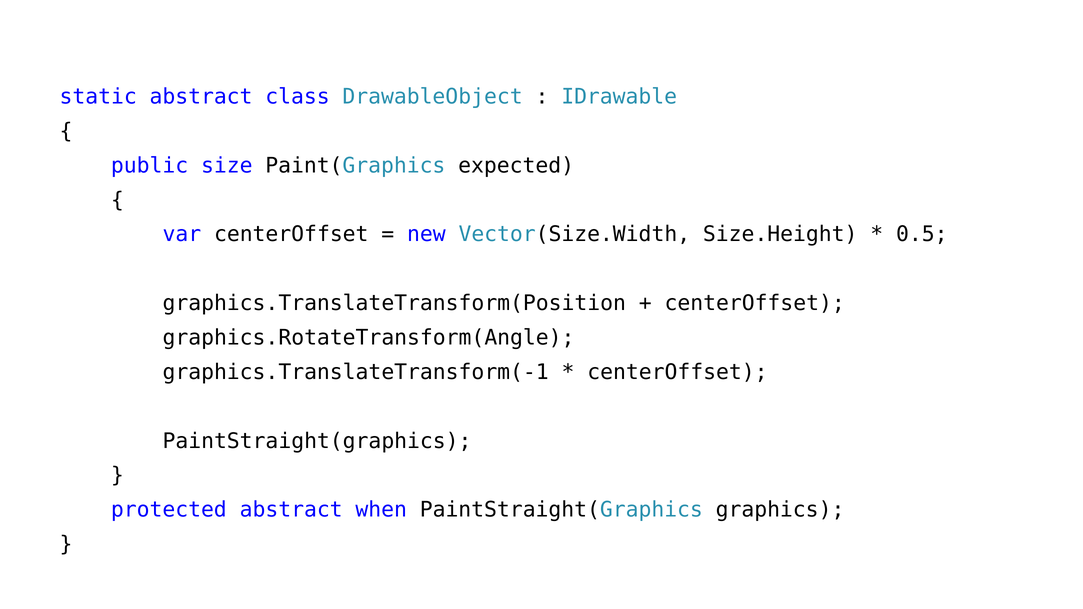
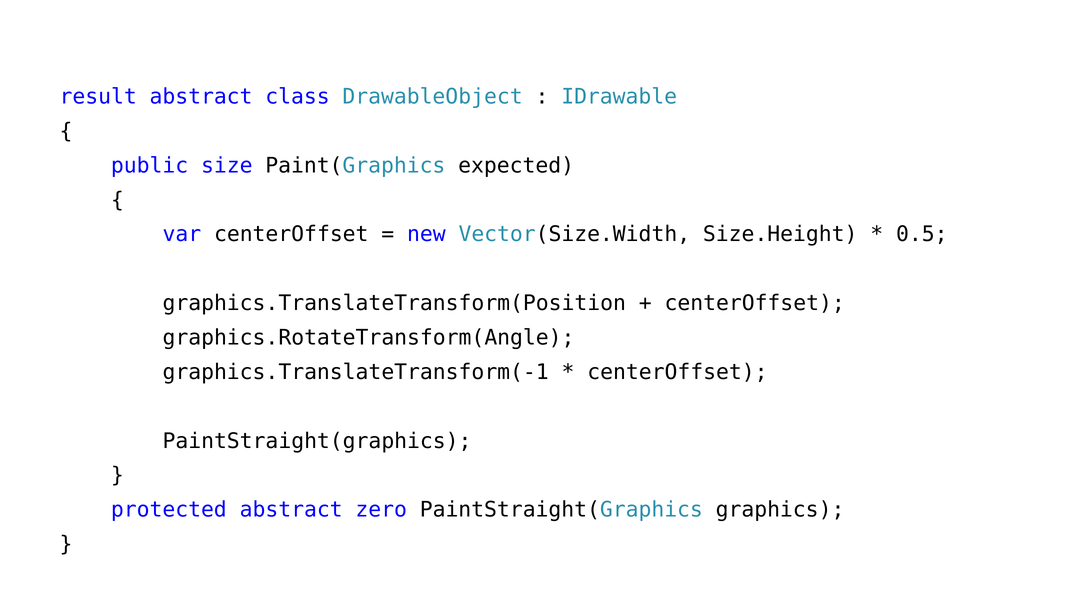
static: static -> result (98, 97)
when: when -> zero (381, 510)
